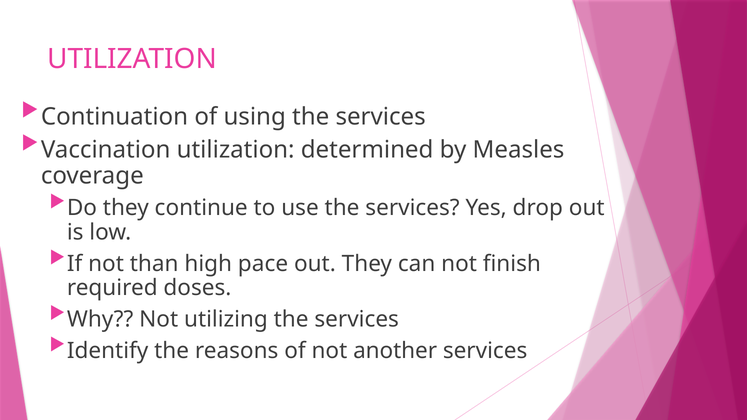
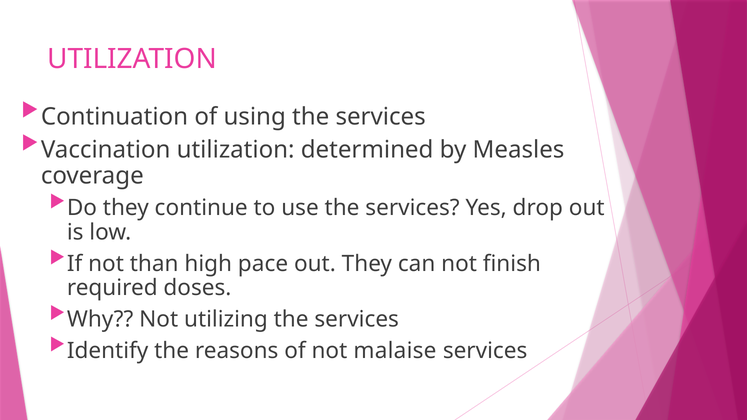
another: another -> malaise (395, 351)
